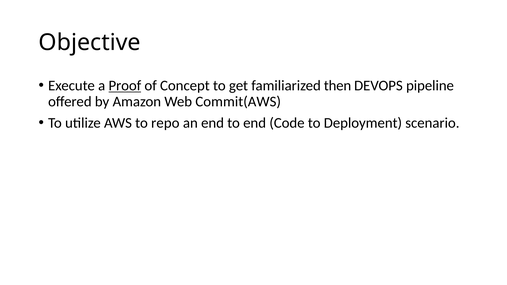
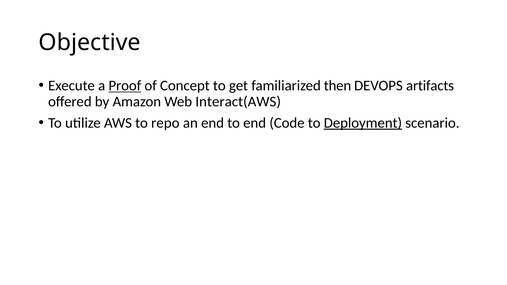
pipeline: pipeline -> artifacts (430, 86)
Commit(AWS: Commit(AWS -> Interact(AWS (238, 102)
Deployment underline: none -> present (363, 123)
